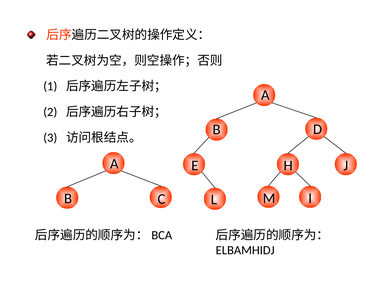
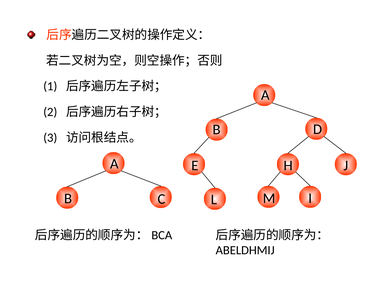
ELBAMHIDJ: ELBAMHIDJ -> ABELDHMIJ (245, 251)
